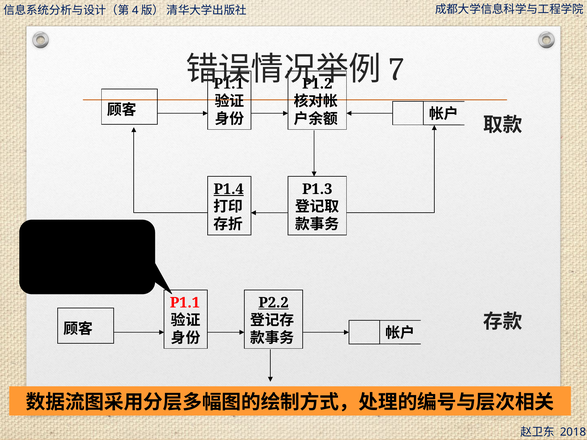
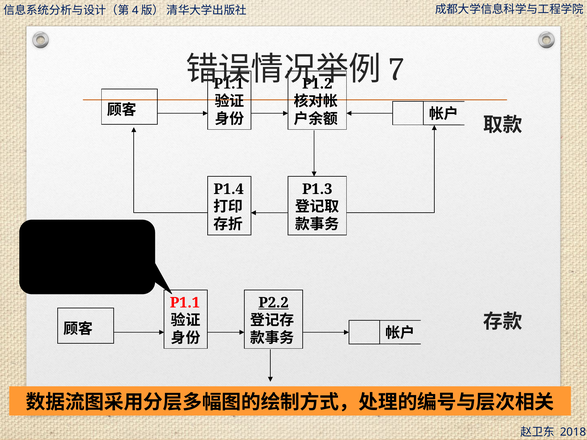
P1.4 underline: present -> none (229, 189)
